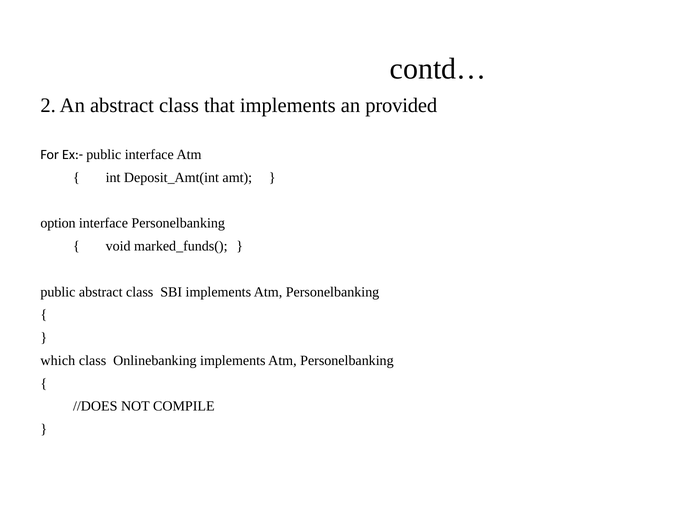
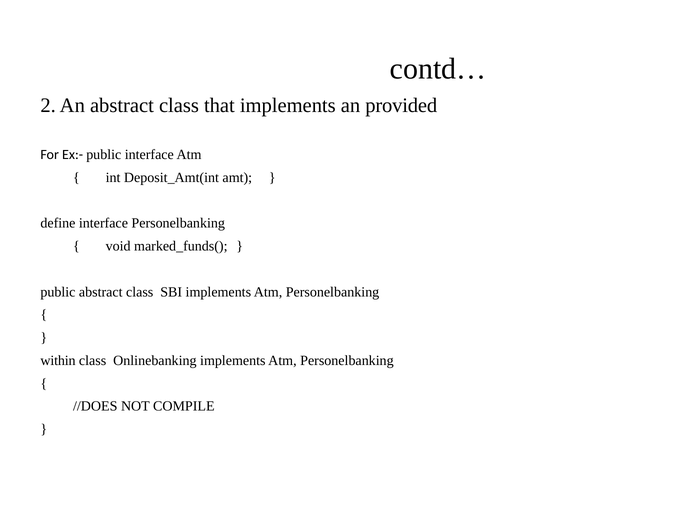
option: option -> define (58, 223)
which: which -> within (58, 360)
